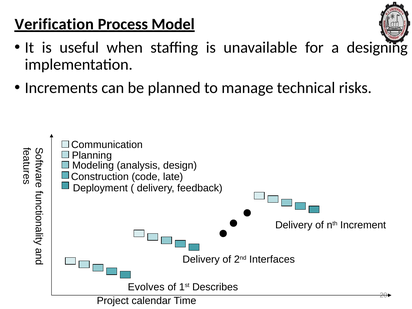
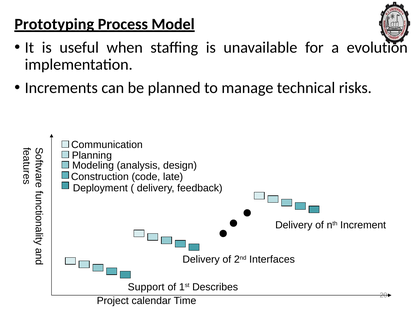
Verification: Verification -> Prototyping (54, 24)
designing: designing -> evolution (377, 47)
Evolves: Evolves -> Support (146, 287)
